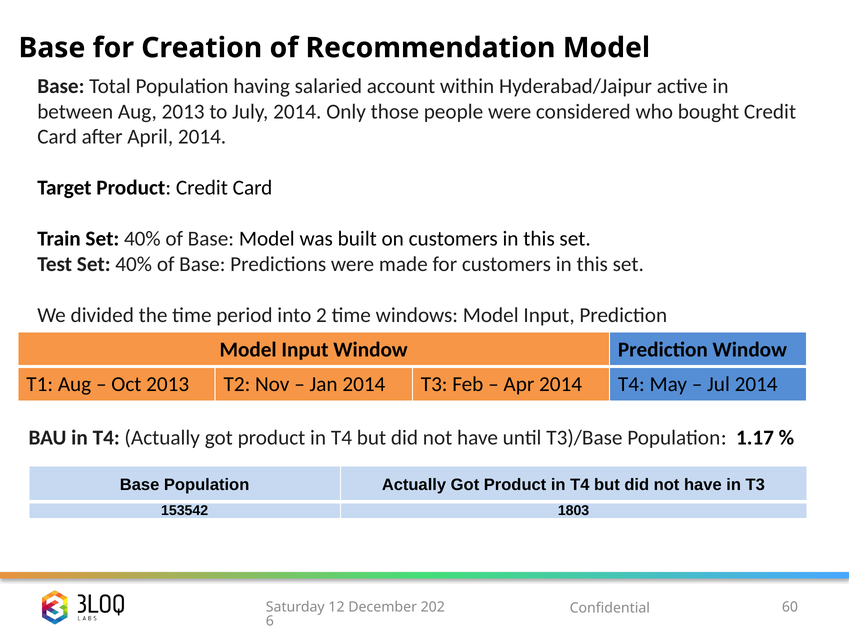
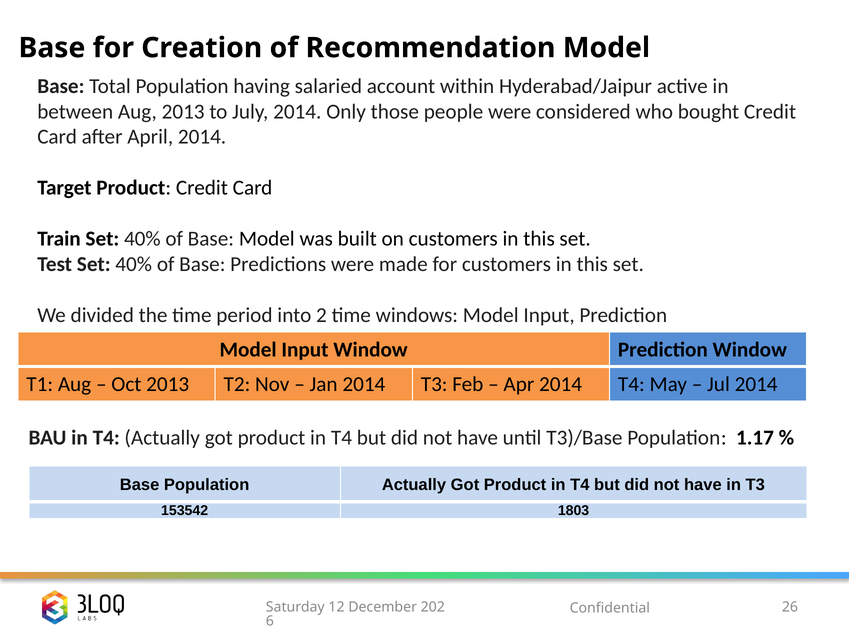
60: 60 -> 26 (790, 607)
